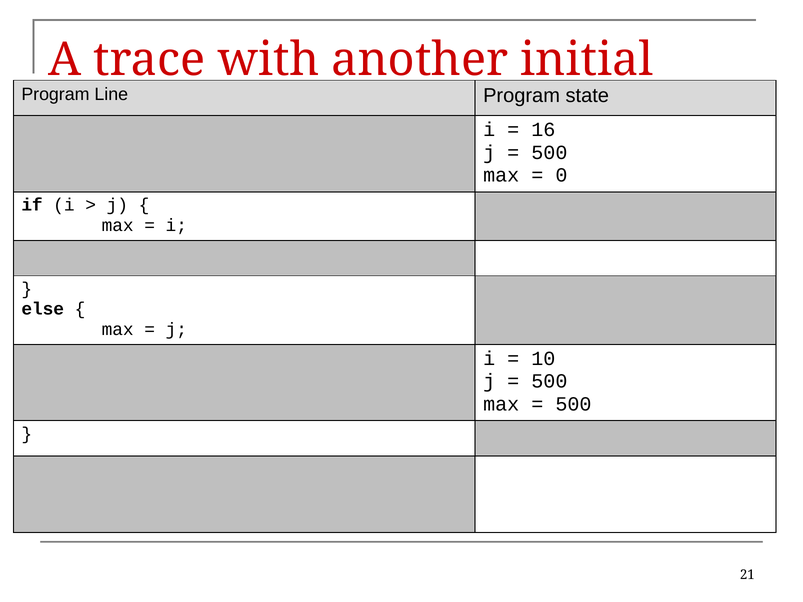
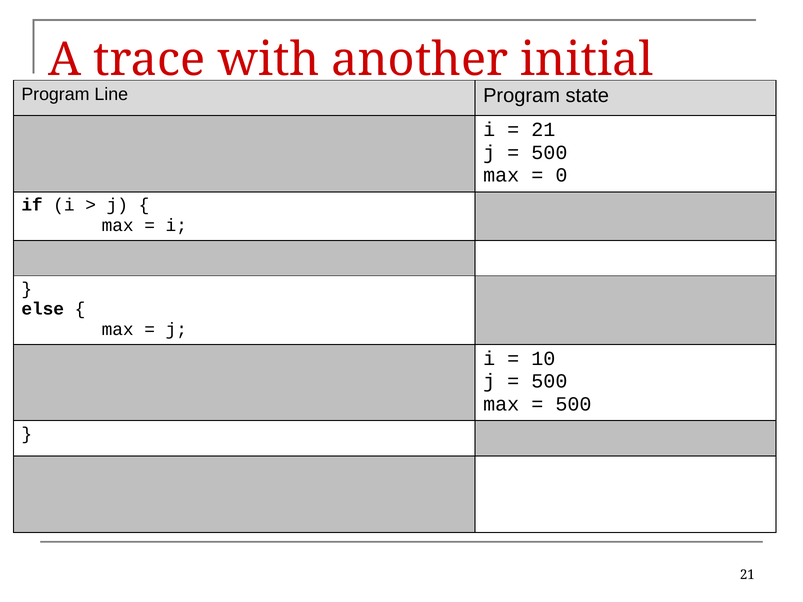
16: 16 -> 21 (543, 130)
